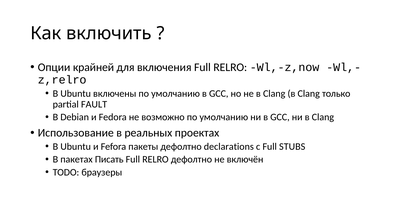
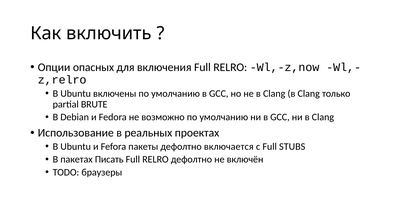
крайней: крайней -> опасных (93, 67)
FAULT: FAULT -> BRUTE (94, 104)
declarations: declarations -> включается (229, 147)
